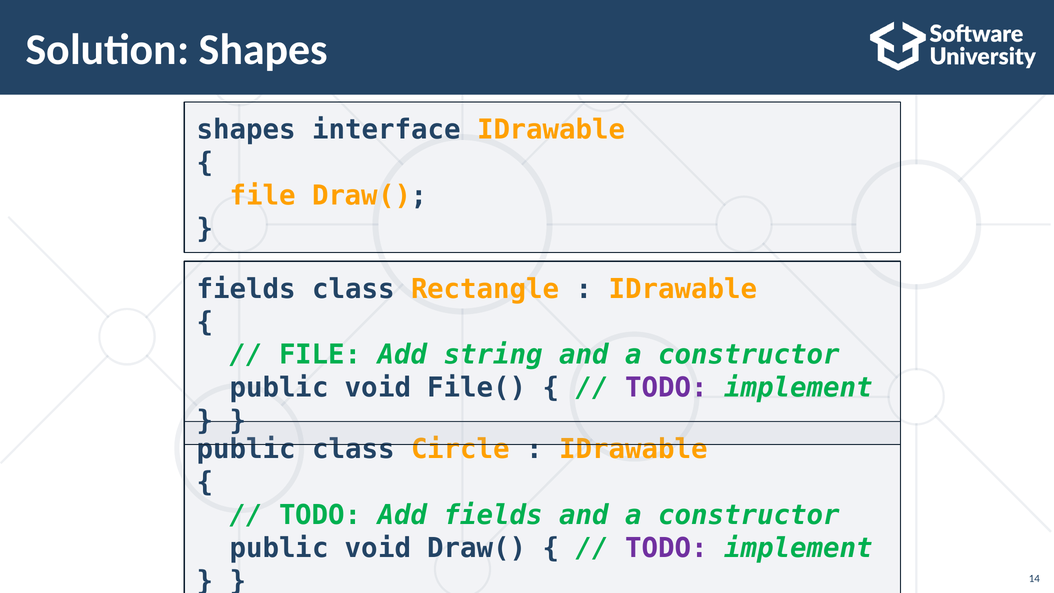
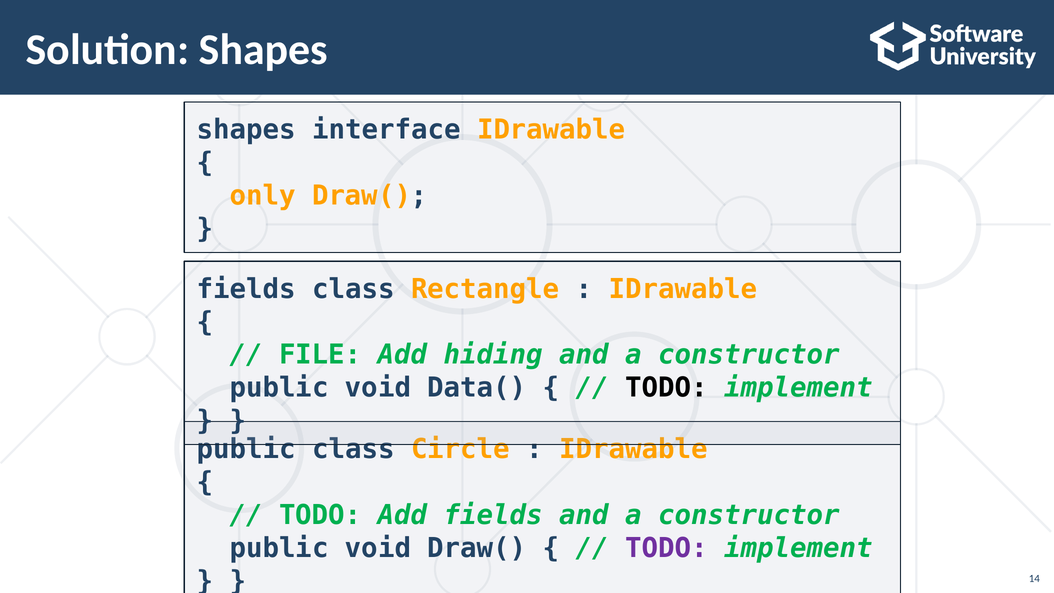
file: file -> only (263, 195)
string: string -> hiding (493, 355)
File(: File( -> Data( (477, 388)
TODO colour: purple -> black (667, 388)
